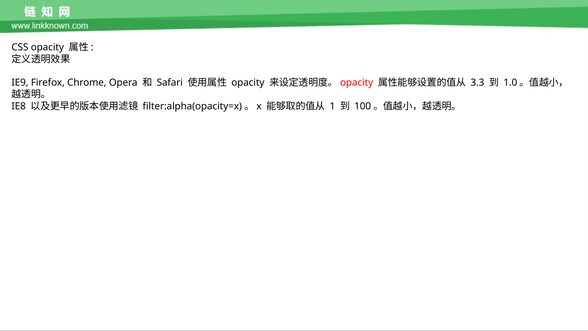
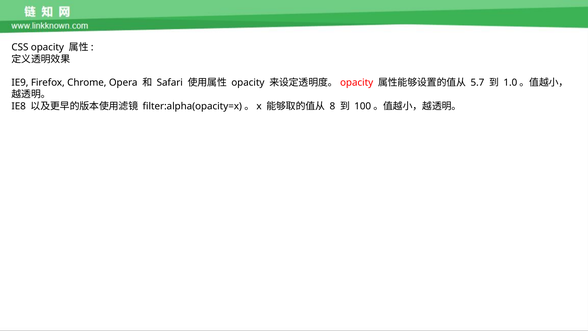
3.3: 3.3 -> 5.7 (477, 83)
1: 1 -> 8 (332, 106)
